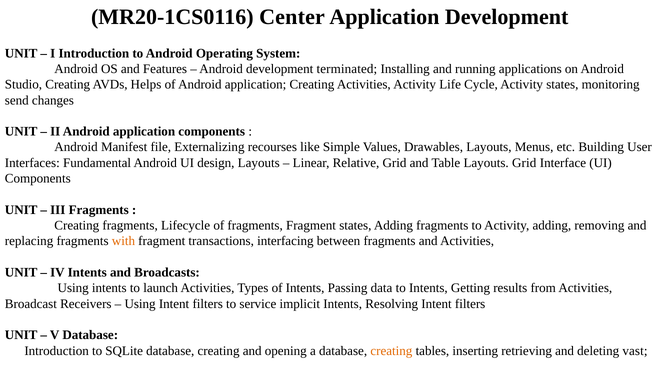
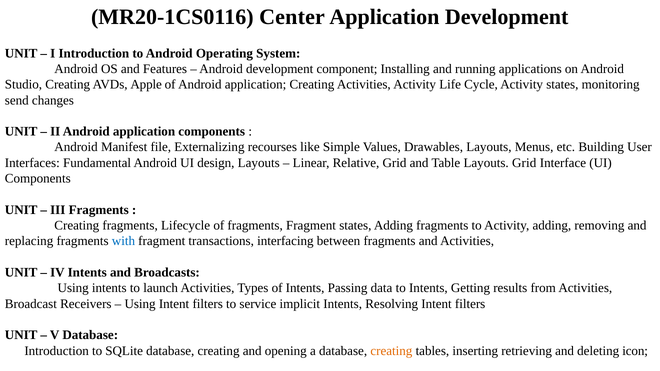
terminated: terminated -> component (347, 69)
Helps: Helps -> Apple (146, 85)
with colour: orange -> blue (123, 241)
vast: vast -> icon (635, 351)
